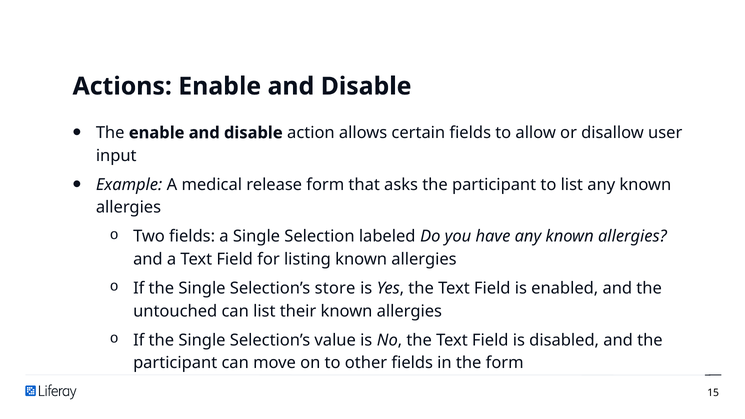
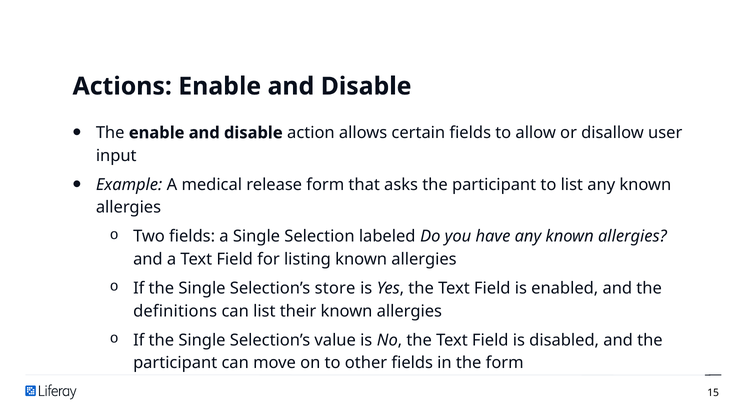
untouched: untouched -> definitions (175, 311)
